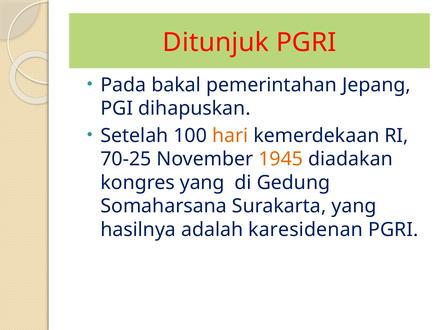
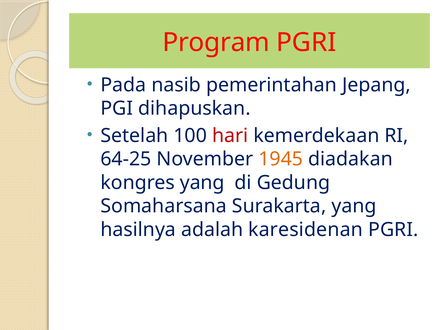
Ditunjuk: Ditunjuk -> Program (216, 43)
bakal: bakal -> nasib (176, 85)
hari colour: orange -> red (230, 136)
70-25: 70-25 -> 64-25 (126, 159)
